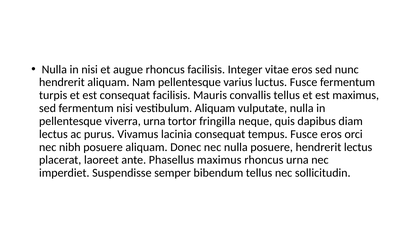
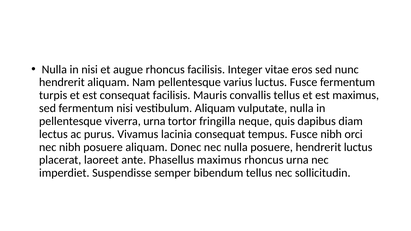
Fusce eros: eros -> nibh (331, 134)
hendrerit lectus: lectus -> luctus (358, 147)
